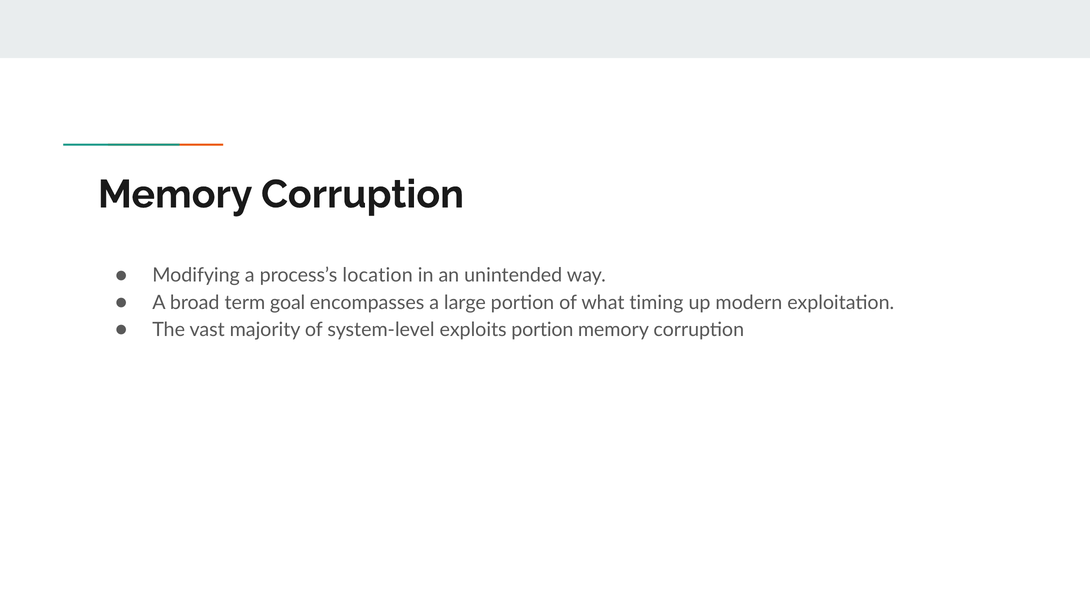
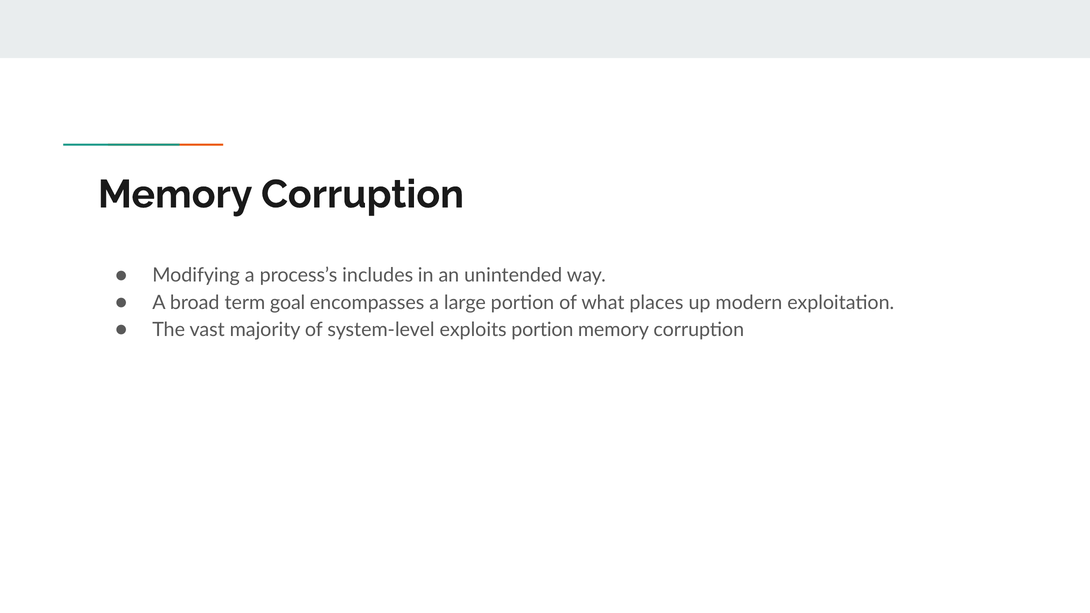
location: location -> includes (378, 275)
timing: timing -> places (656, 303)
